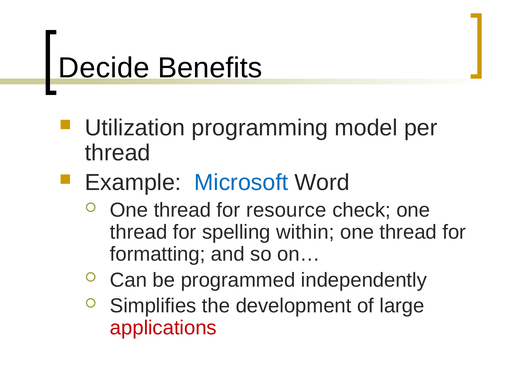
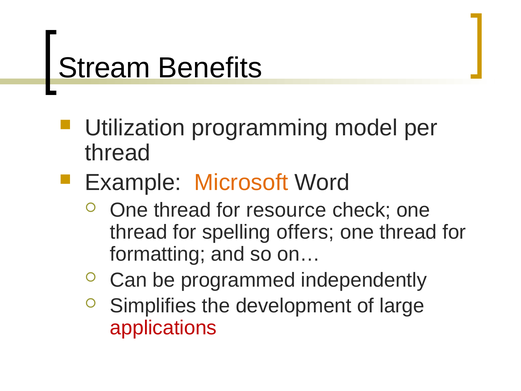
Decide: Decide -> Stream (104, 68)
Microsoft colour: blue -> orange (241, 183)
within: within -> offers (305, 232)
